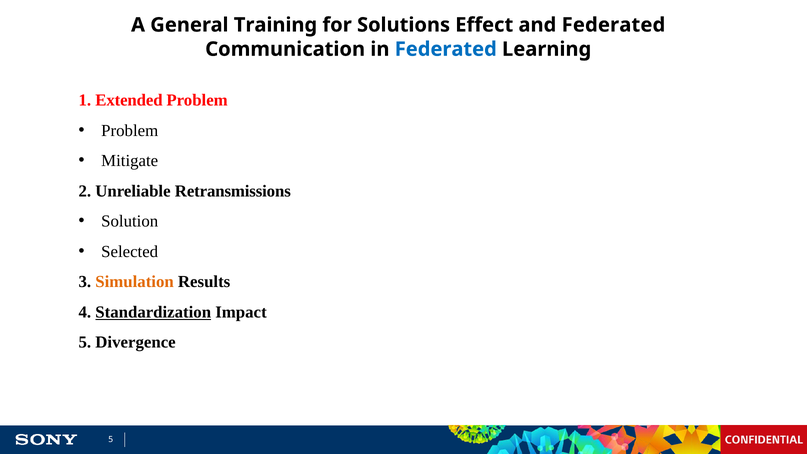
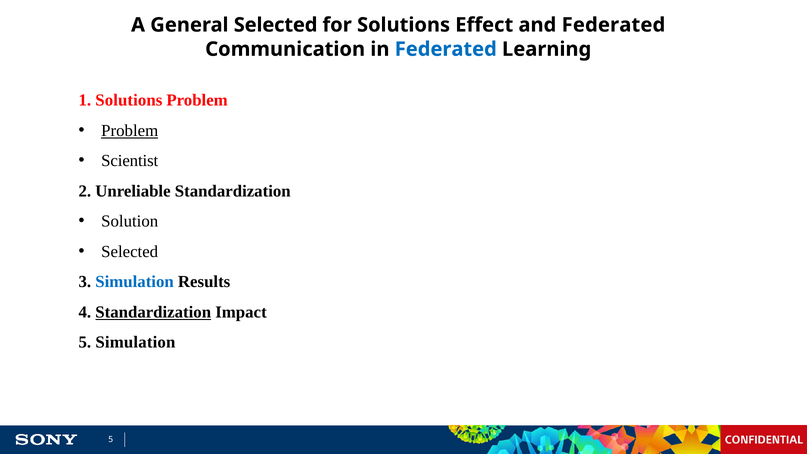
General Training: Training -> Selected (276, 25)
1 Extended: Extended -> Solutions (129, 100)
Problem underline: none -> present (130, 130)
Mitigate: Mitigate -> Scientist (130, 161)
Unreliable Retransmissions: Retransmissions -> Standardization (233, 191)
Simulation colour: orange -> blue (135, 282)
5 Divergence: Divergence -> Simulation (135, 342)
